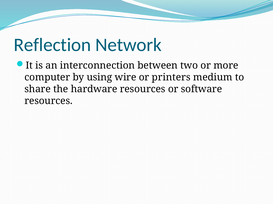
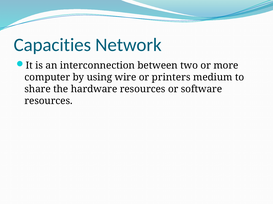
Reflection: Reflection -> Capacities (52, 45)
